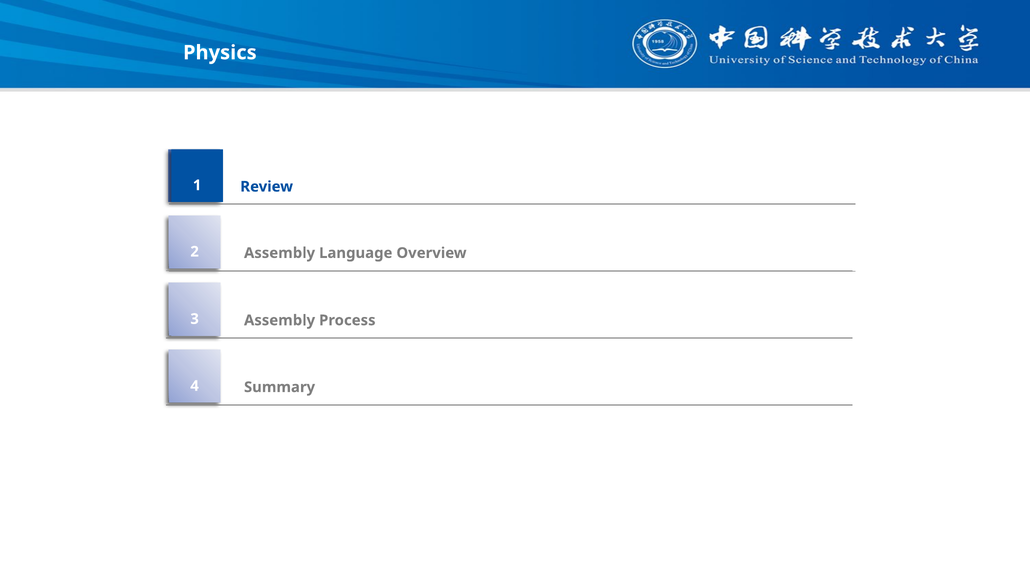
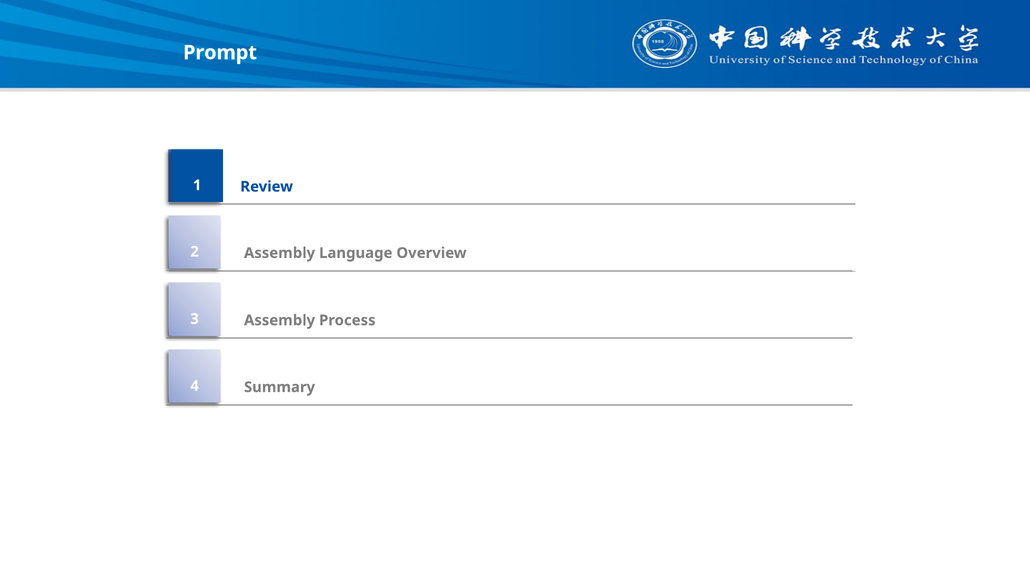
Physics: Physics -> Prompt (220, 53)
